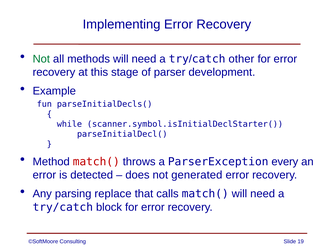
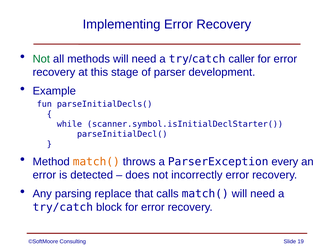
other: other -> caller (242, 59)
match( colour: red -> orange (96, 162)
generated: generated -> incorrectly (197, 175)
